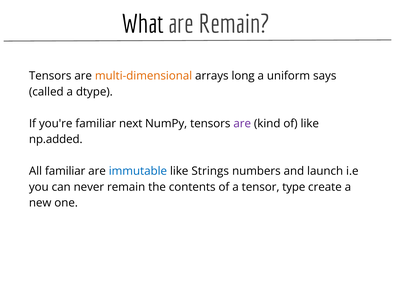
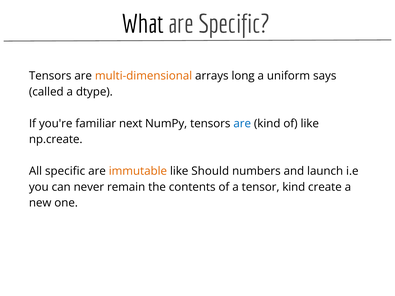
are Remain: Remain -> Specific (234, 24)
are colour: purple -> blue (242, 124)
np.added: np.added -> np.create (56, 140)
All familiar: familiar -> specific (65, 171)
immutable colour: blue -> orange (138, 171)
Strings: Strings -> Should (210, 171)
tensor type: type -> kind (294, 187)
